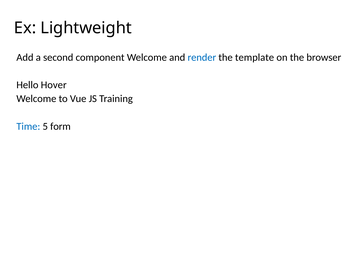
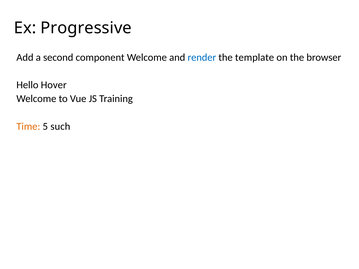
Lightweight: Lightweight -> Progressive (86, 28)
Time colour: blue -> orange (28, 126)
form: form -> such (60, 126)
